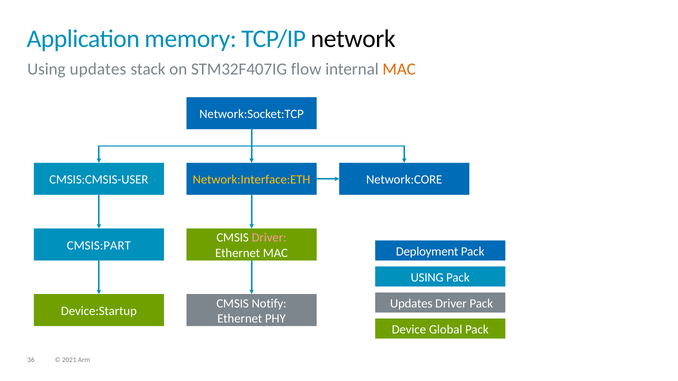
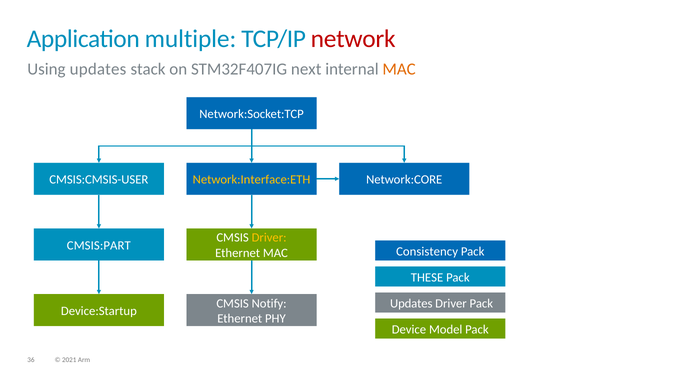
memory: memory -> multiple (191, 39)
network colour: black -> red (353, 39)
flow: flow -> next (306, 69)
Driver colour: pink -> yellow (269, 238)
Deployment: Deployment -> Consistency (427, 252)
USING: USING -> THESE (427, 278)
Global: Global -> Model (446, 330)
